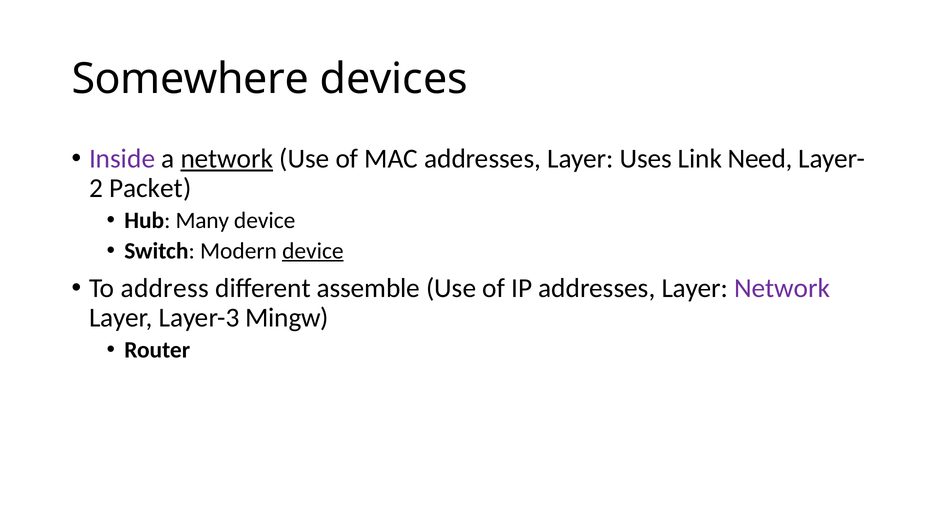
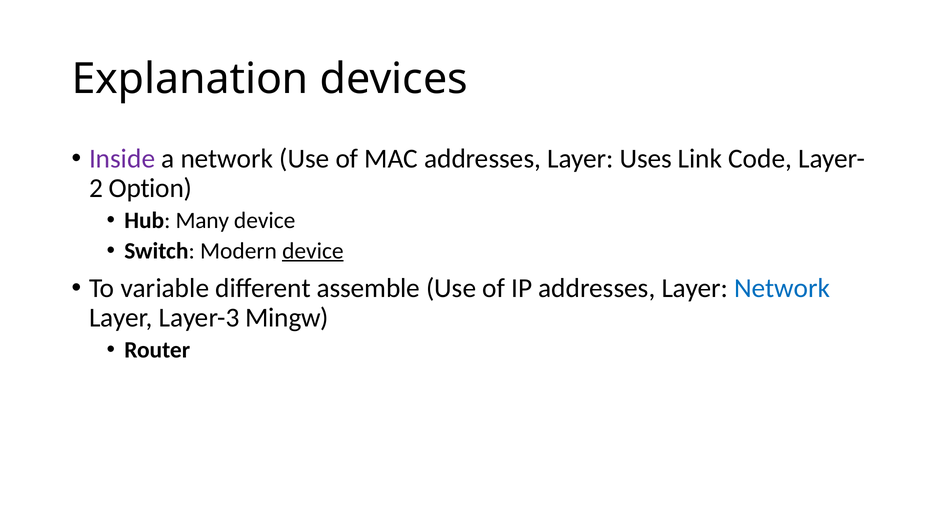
Somewhere: Somewhere -> Explanation (190, 79)
network underline: present -> none (227, 159)
Need: Need -> Code (760, 159)
Packet: Packet -> Option (150, 188)
address: address -> variable (165, 288)
Network colour: purple -> blue (782, 288)
